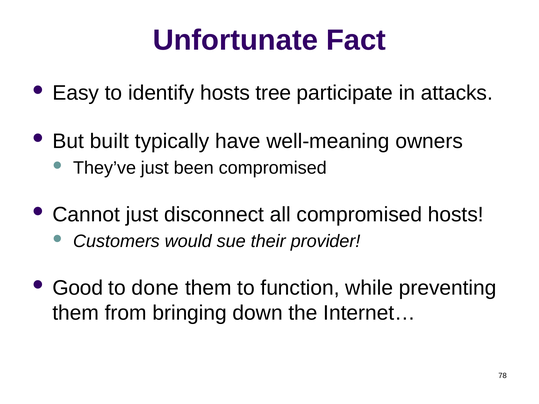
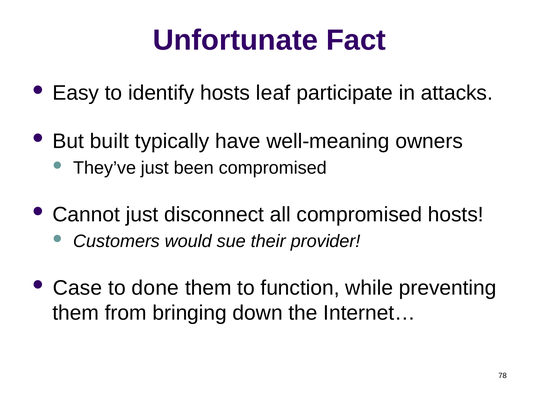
tree: tree -> leaf (273, 93)
Good: Good -> Case (77, 288)
